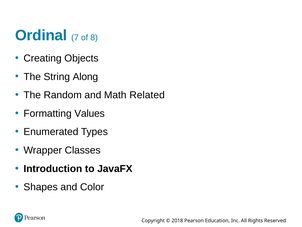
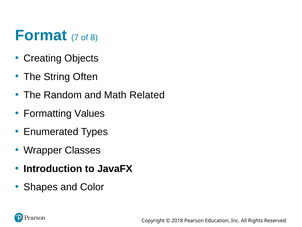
Ordinal: Ordinal -> Format (41, 35)
Along: Along -> Often (85, 77)
